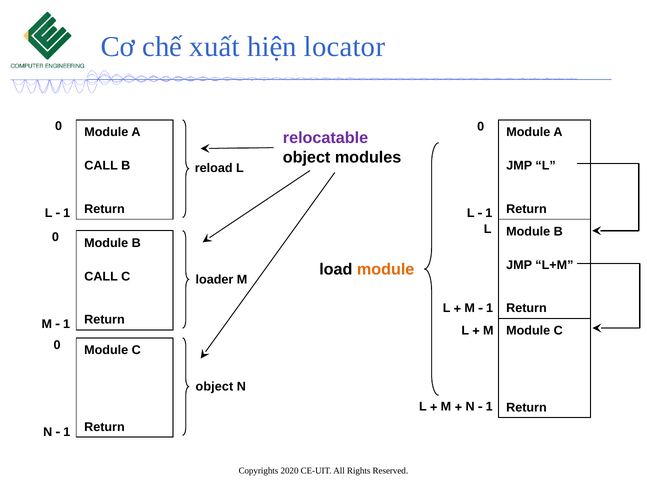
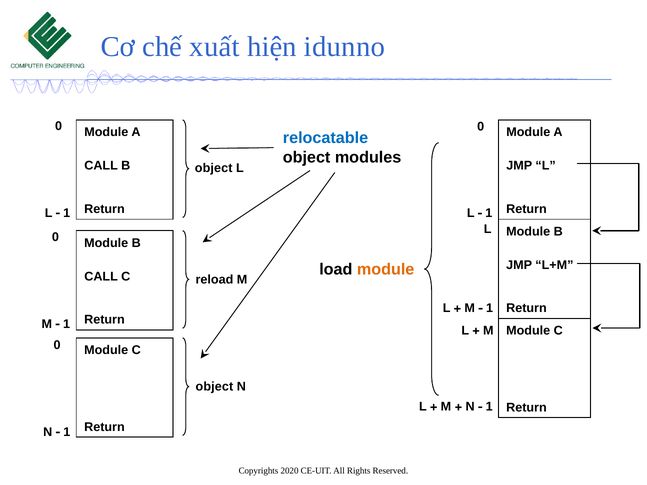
locator: locator -> idunno (345, 47)
relocatable colour: purple -> blue (325, 138)
reload: reload -> object (214, 168)
loader: loader -> reload (214, 280)
